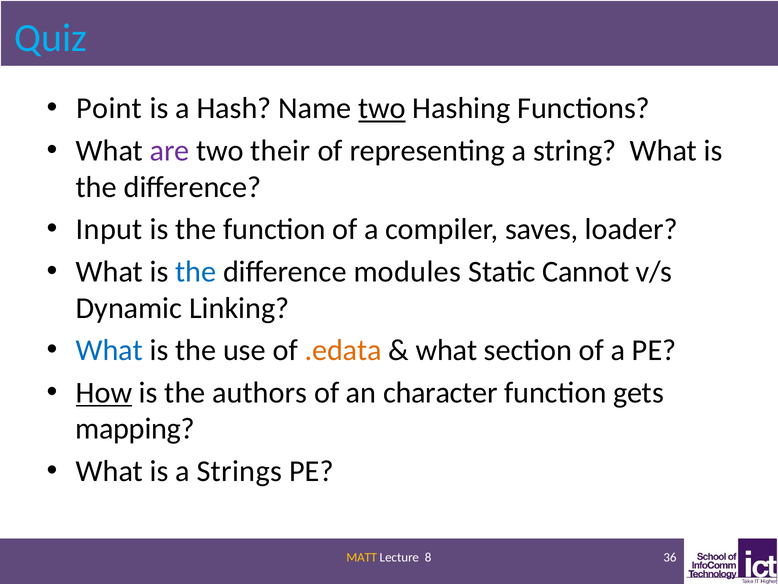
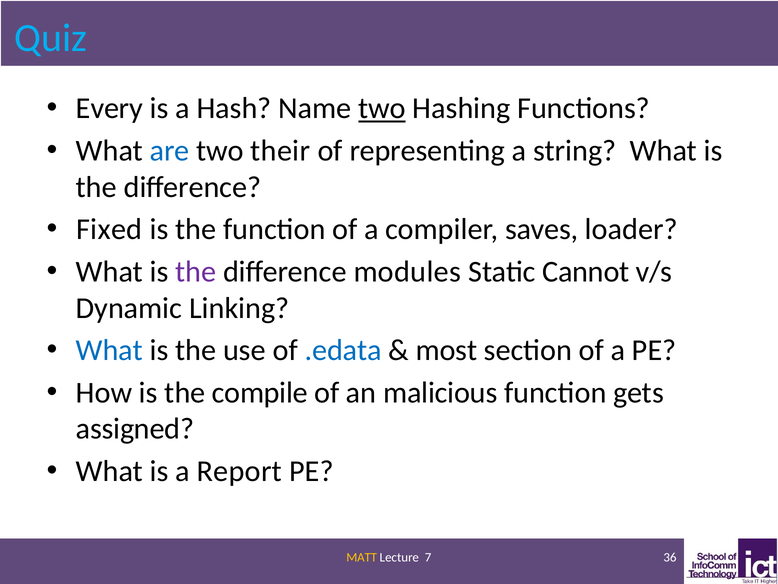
Point: Point -> Every (109, 108)
are colour: purple -> blue (170, 151)
Input: Input -> Fixed (109, 229)
the colour: blue -> purple (196, 272)
.edata colour: orange -> blue (343, 350)
what: what -> most (446, 350)
How underline: present -> none (104, 392)
authors: authors -> compile (260, 392)
character: character -> malicious (440, 392)
mapping: mapping -> assigned (135, 429)
Strings: Strings -> Report (239, 471)
8: 8 -> 7 (428, 557)
